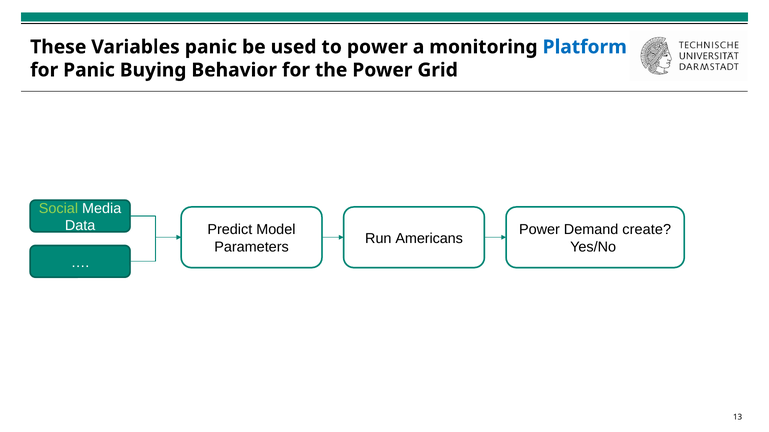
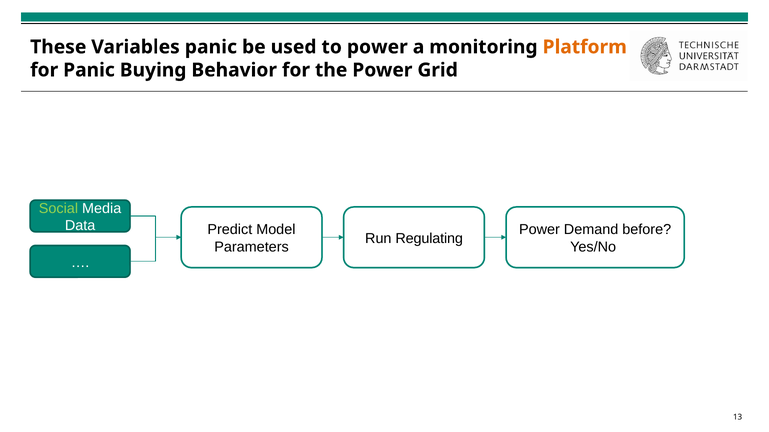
Platform colour: blue -> orange (585, 47)
create: create -> before (647, 230)
Americans: Americans -> Regulating (429, 239)
